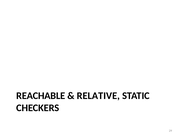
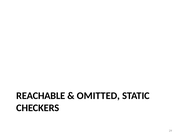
RELATIVE: RELATIVE -> OMITTED (98, 96)
